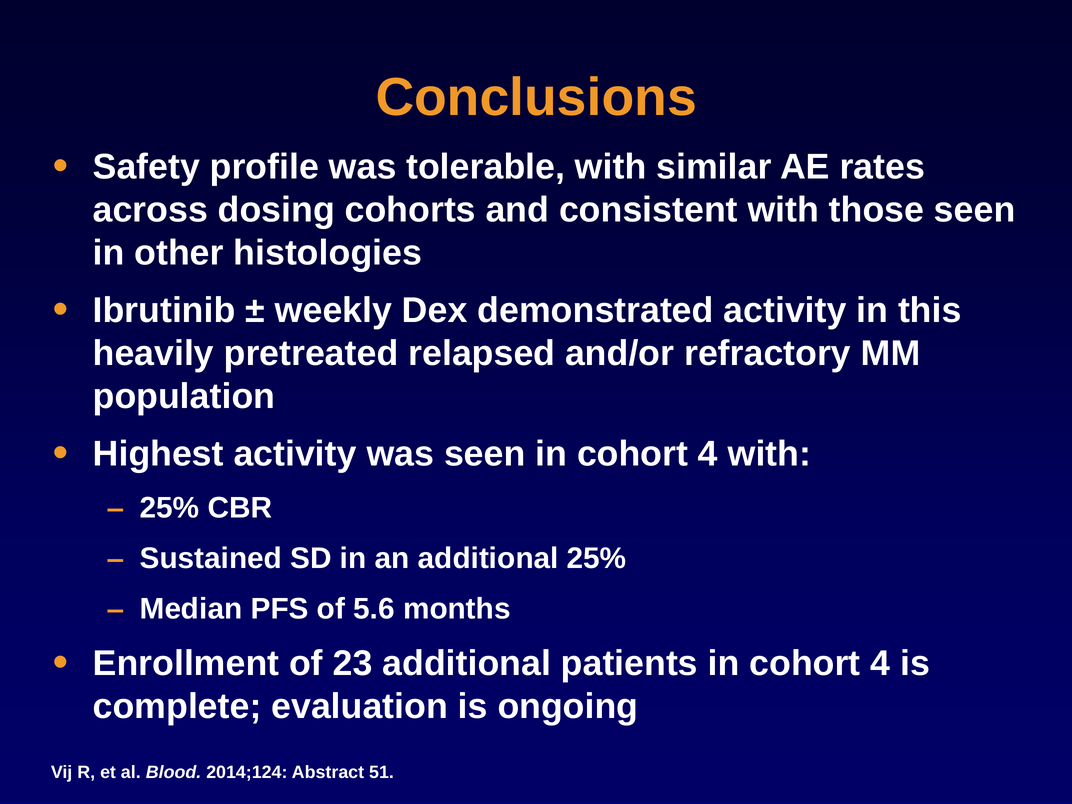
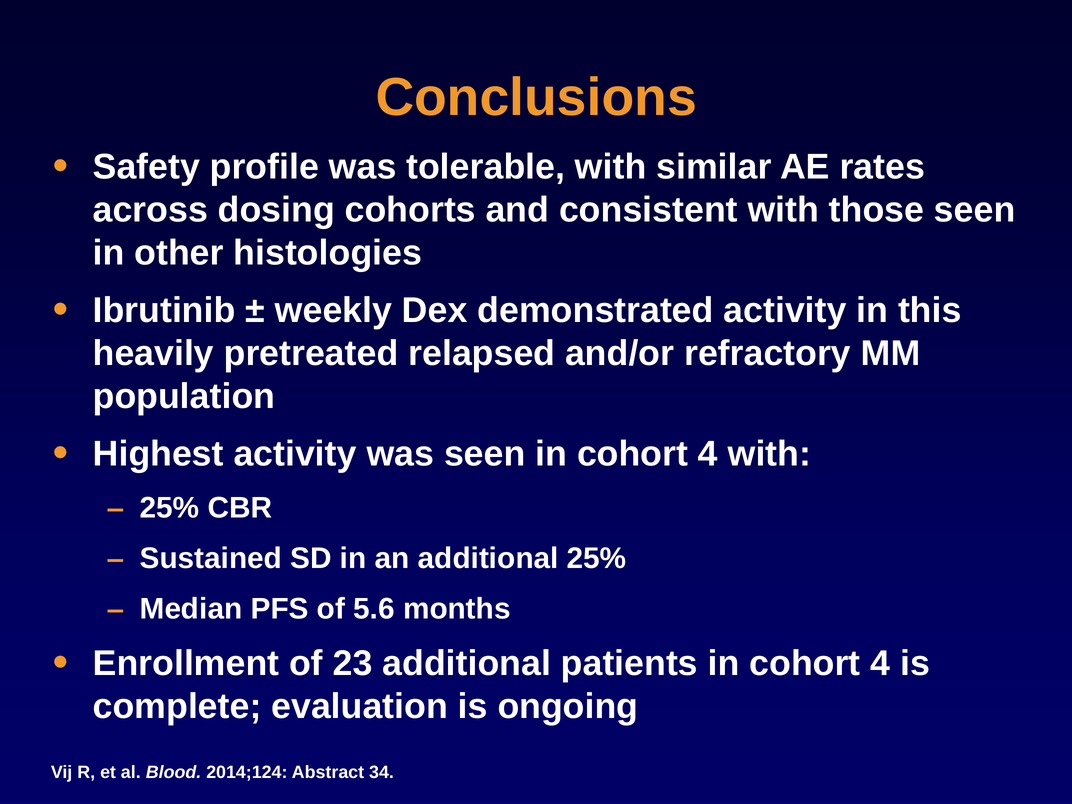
51: 51 -> 34 (381, 772)
